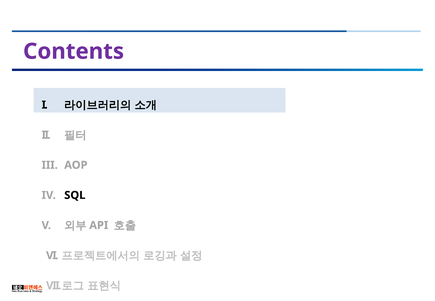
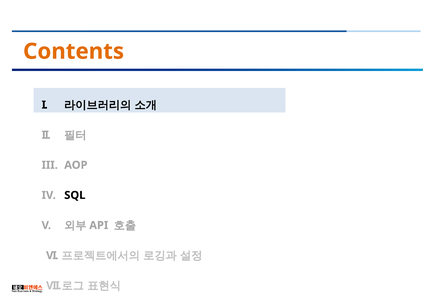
Contents colour: purple -> orange (74, 51)
